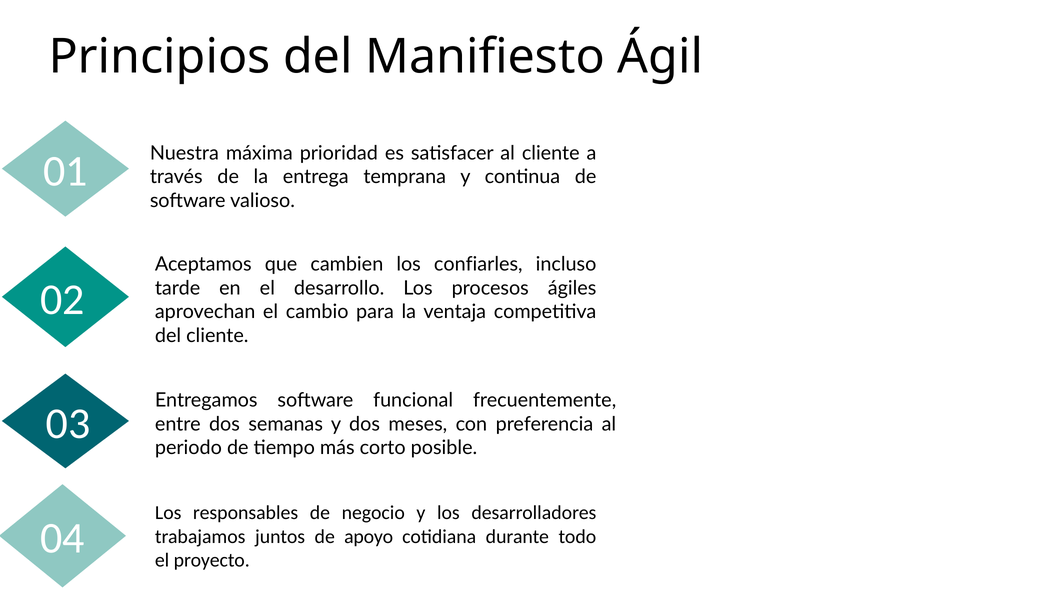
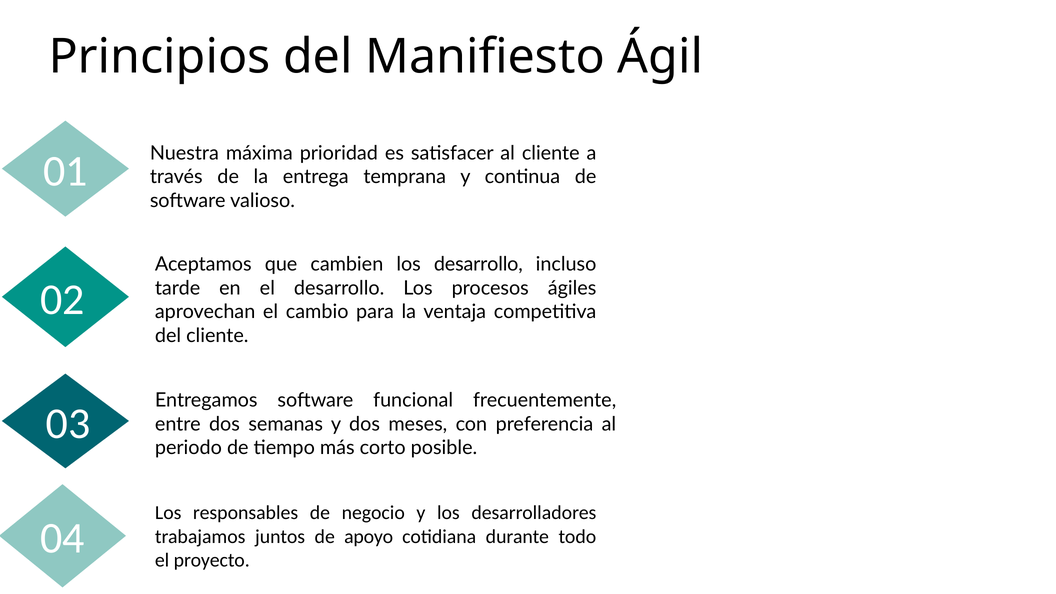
los confiarles: confiarles -> desarrollo (478, 264)
